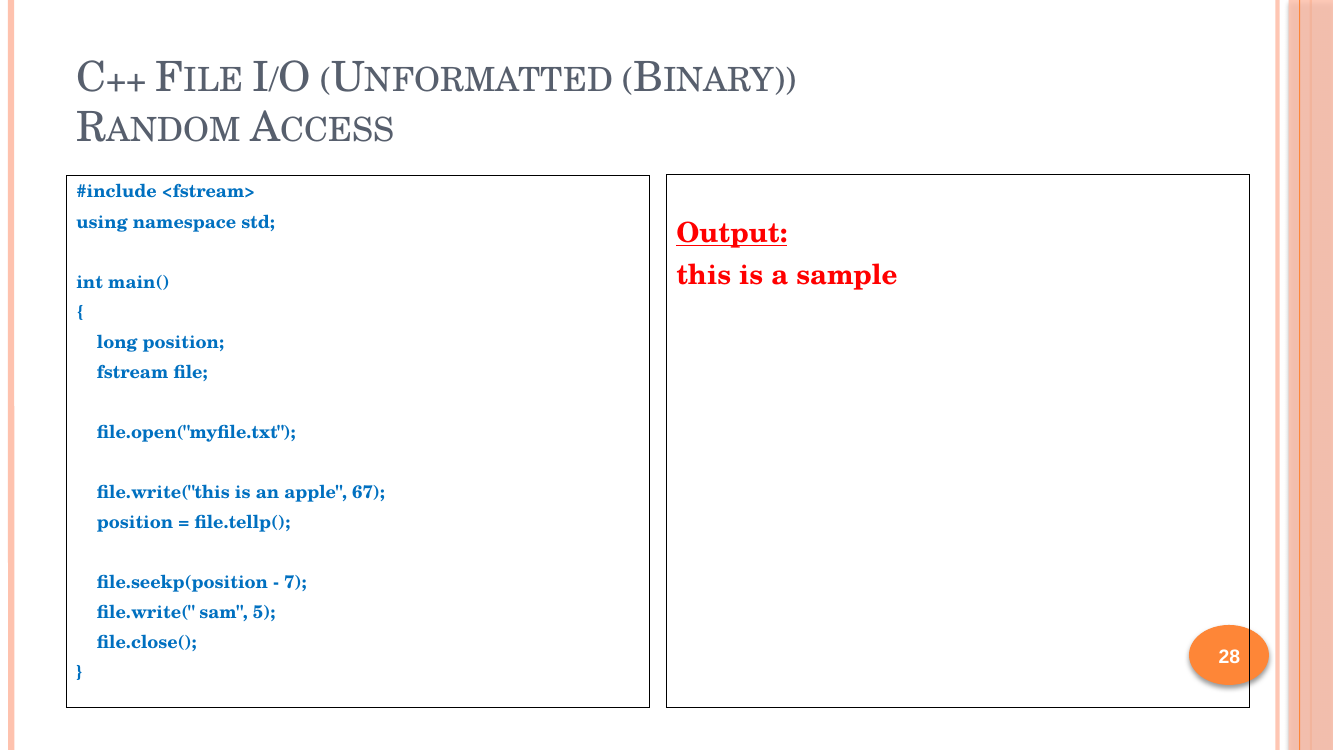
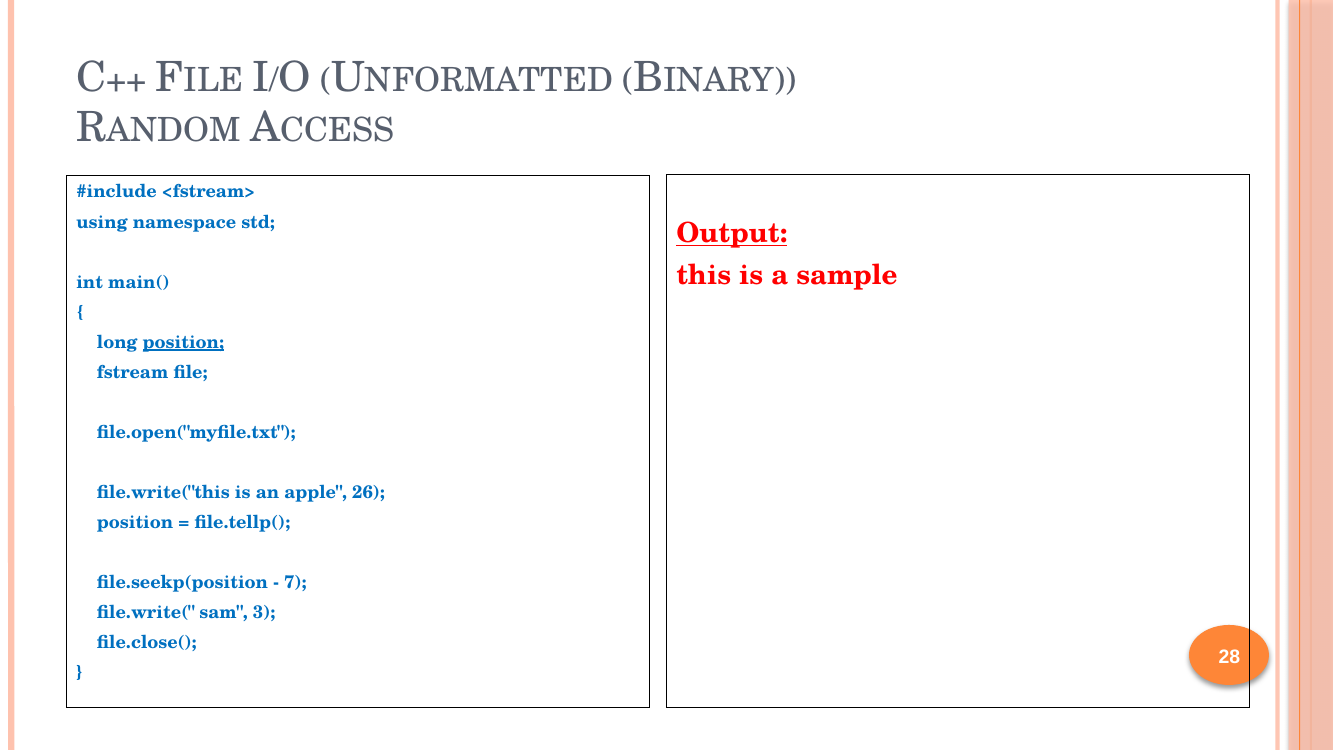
position underline: none -> present (183, 342)
67: 67 -> 26 (369, 492)
5: 5 -> 3 (264, 612)
